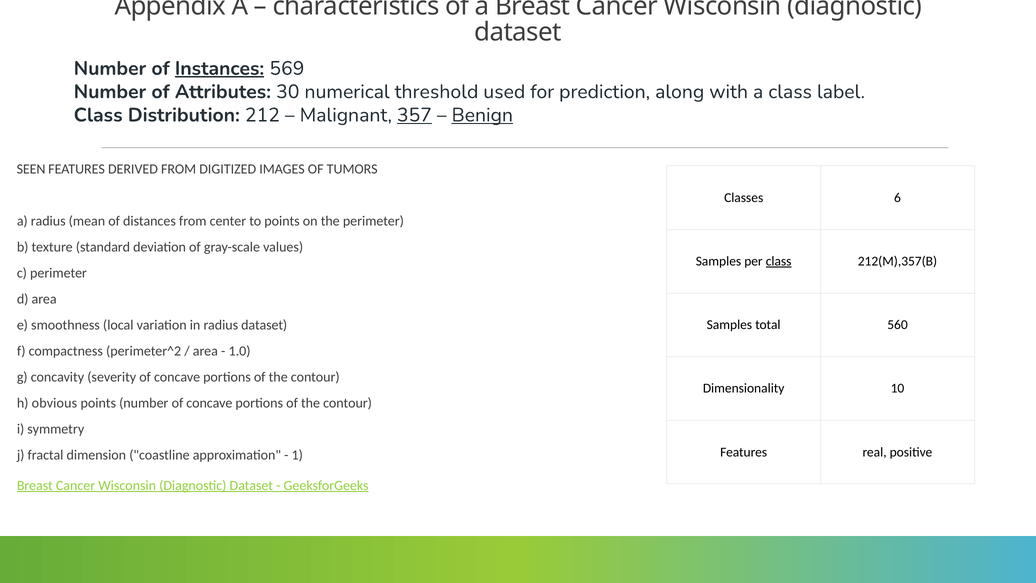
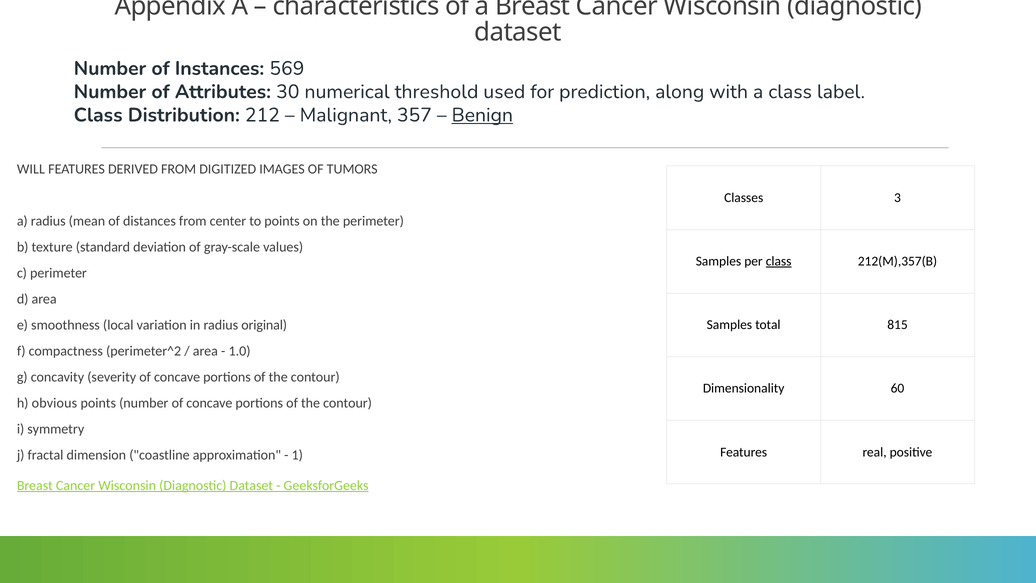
Instances underline: present -> none (220, 68)
357 underline: present -> none (414, 115)
SEEN: SEEN -> WILL (31, 169)
6: 6 -> 3 (898, 198)
radius dataset: dataset -> original (264, 325)
560: 560 -> 815 (897, 325)
10: 10 -> 60 (897, 388)
